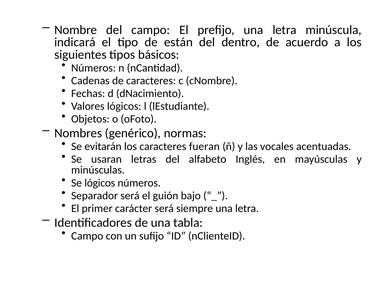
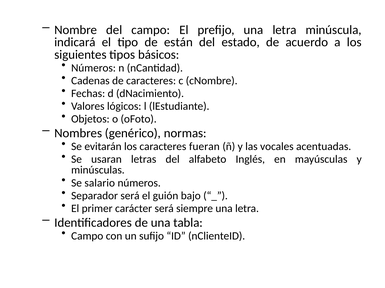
dentro: dentro -> estado (241, 42)
Se lógicos: lógicos -> salario (100, 183)
